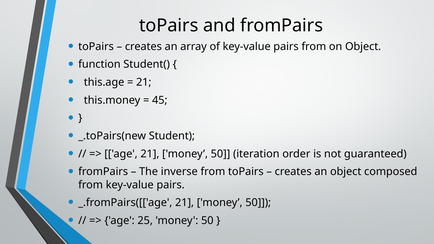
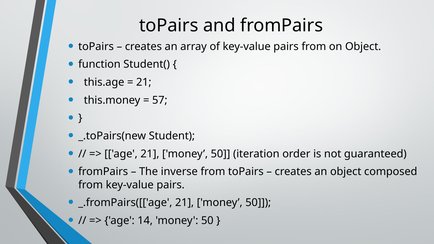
45: 45 -> 57 (160, 100)
25: 25 -> 14 (145, 221)
